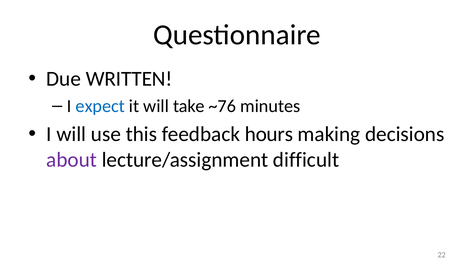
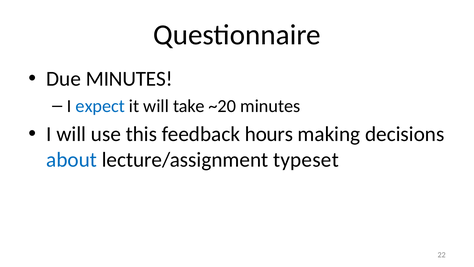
Due WRITTEN: WRITTEN -> MINUTES (129, 79)
~76: ~76 -> ~20 (222, 106)
about colour: purple -> blue (72, 160)
difficult: difficult -> typeset (306, 160)
